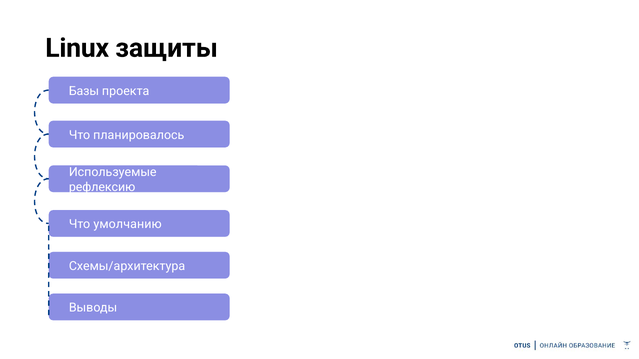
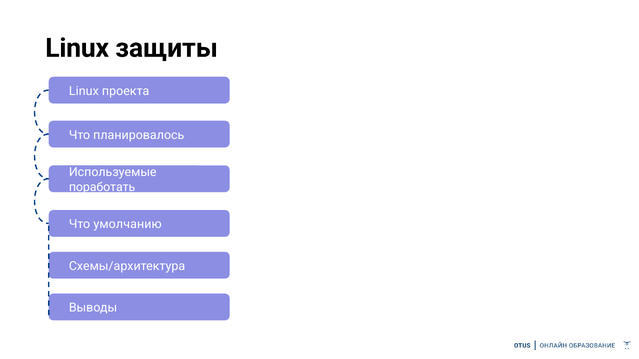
Базы: Базы -> Linux (84, 91)
рефлексию: рефлексию -> поработать (102, 187)
